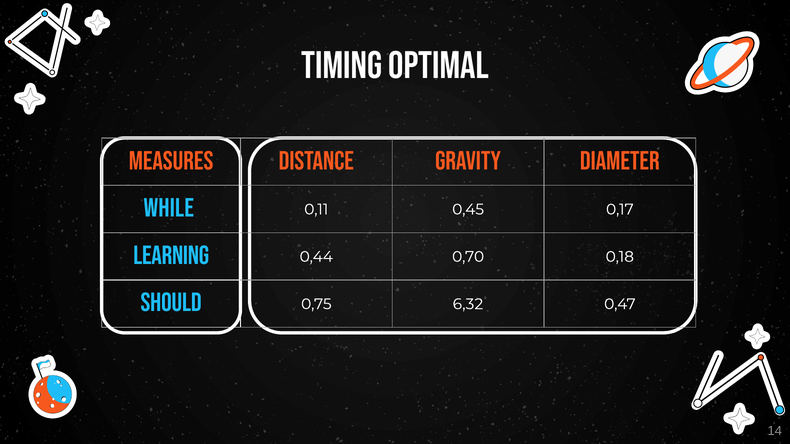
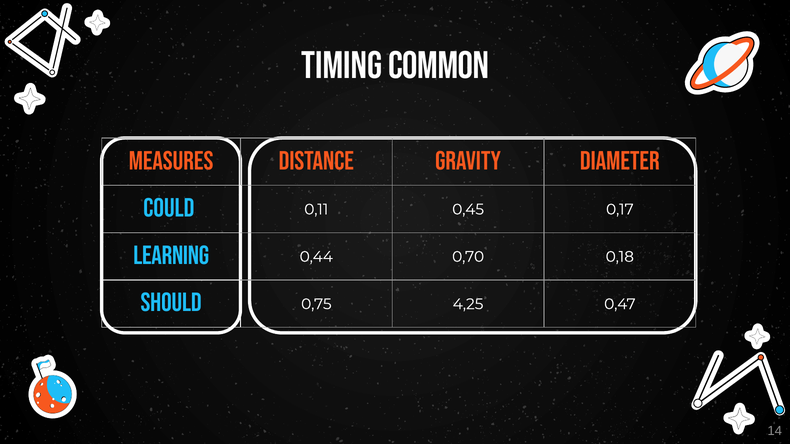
optimal: optimal -> common (439, 66)
WHILE: WHILE -> COULD (169, 208)
6,32: 6,32 -> 4,25 (468, 304)
